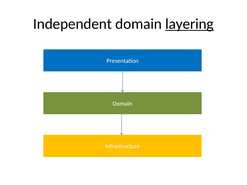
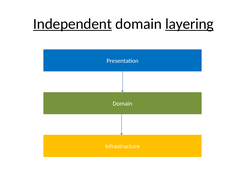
Independent underline: none -> present (73, 24)
